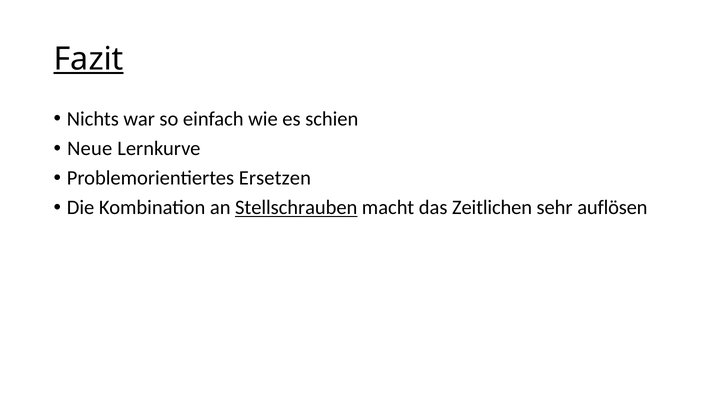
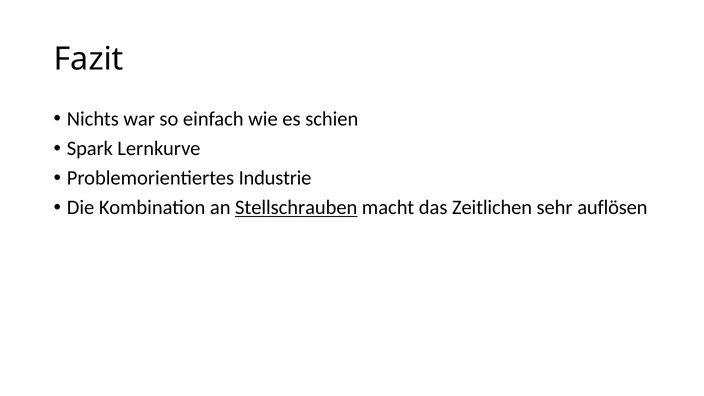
Fazit underline: present -> none (89, 59)
Neue: Neue -> Spark (90, 149)
Ersetzen: Ersetzen -> Industrie (275, 178)
